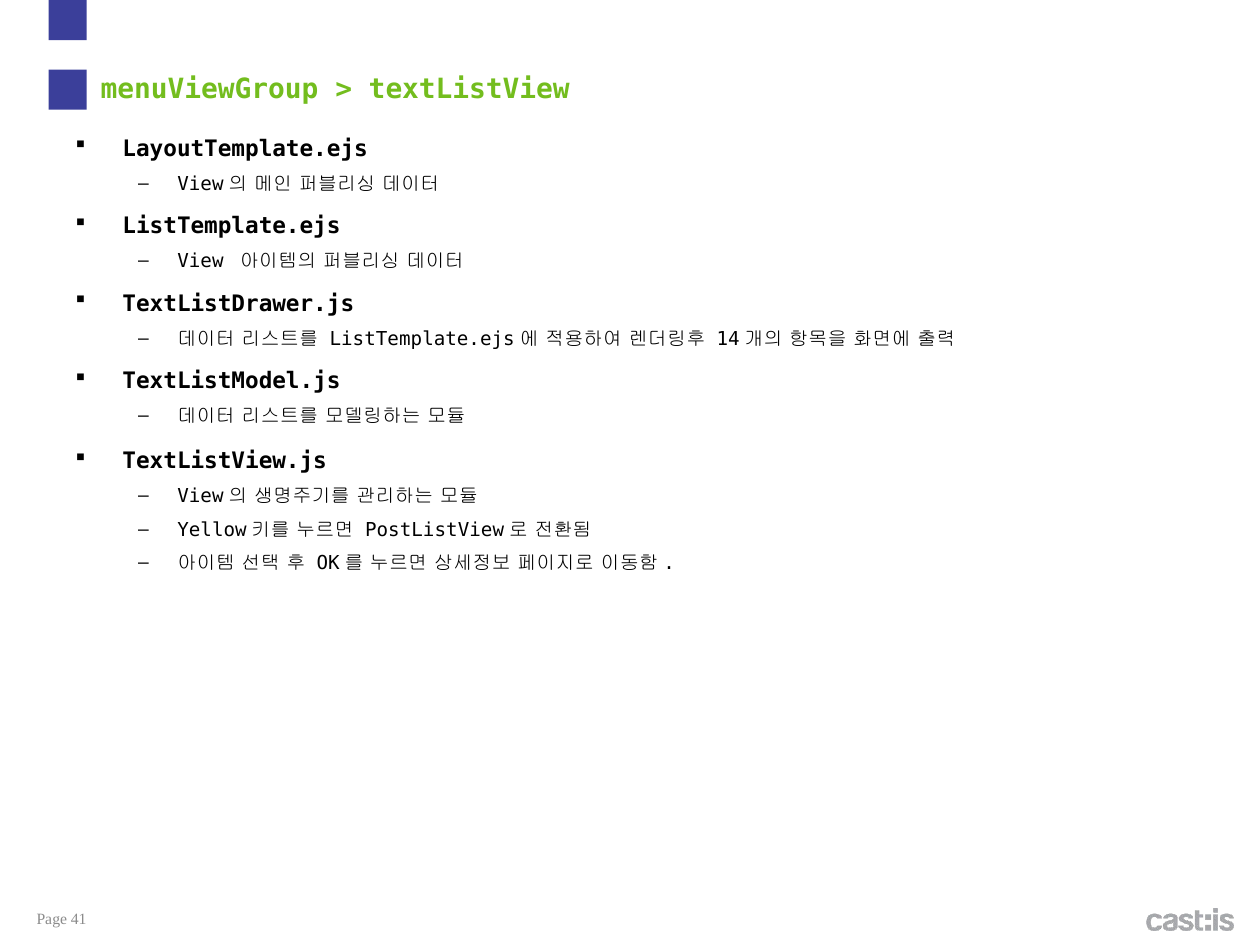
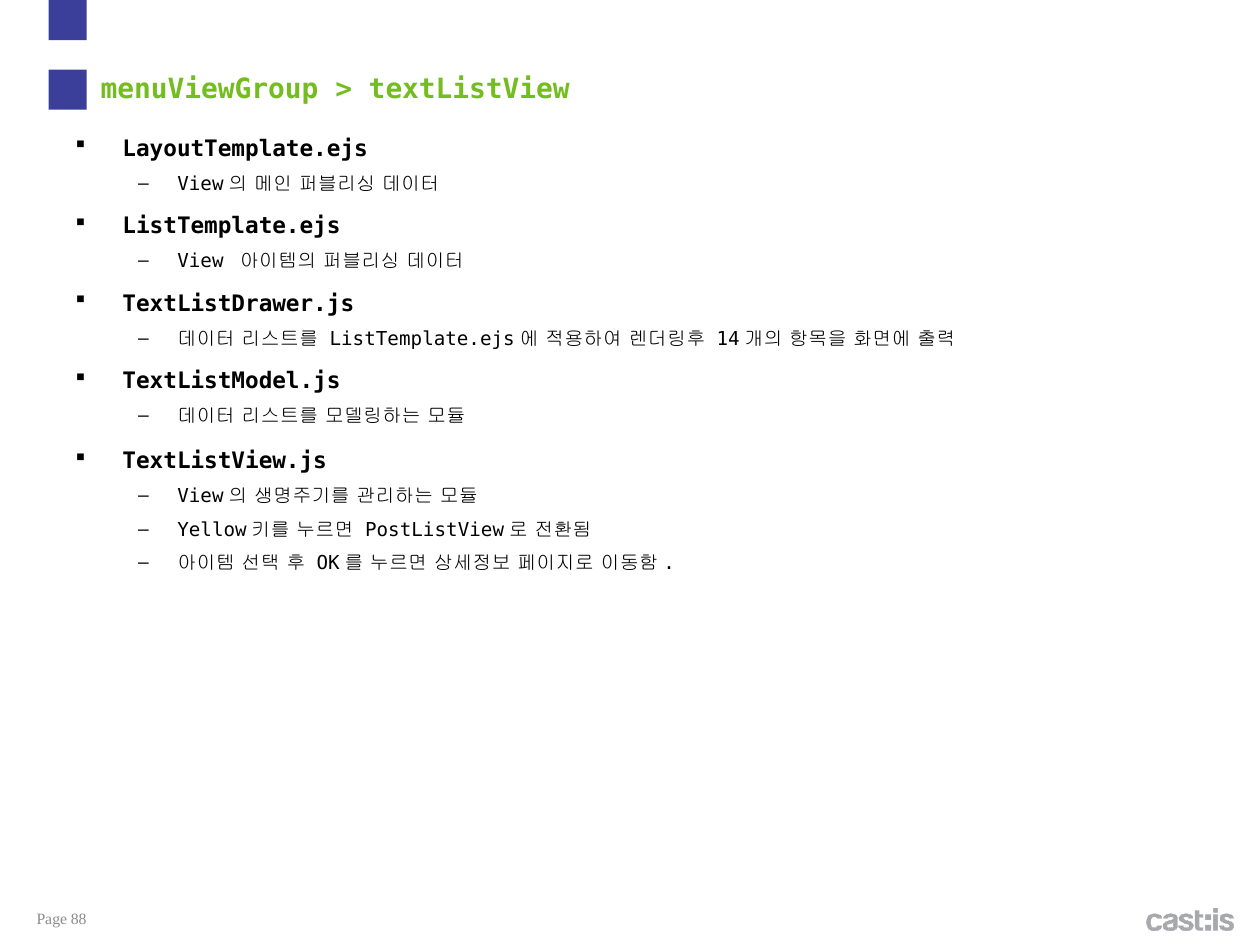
41: 41 -> 88 (79, 919)
